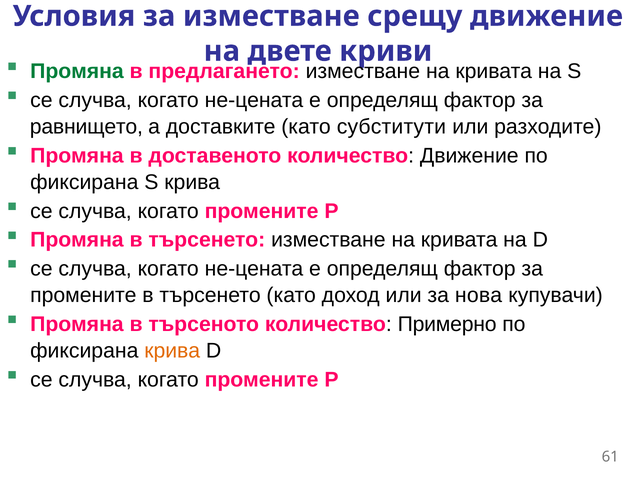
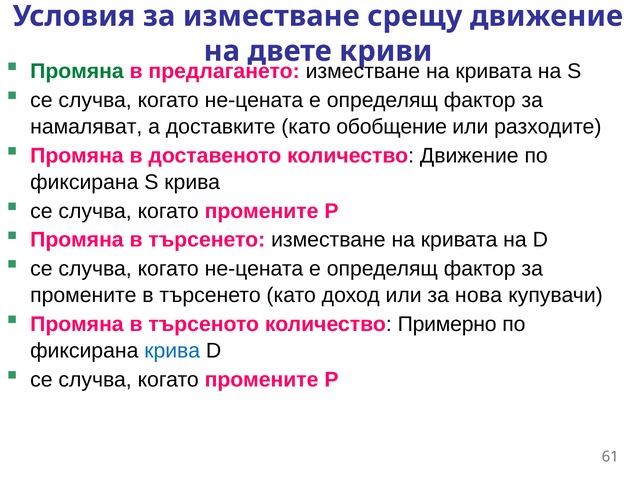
равнището: равнището -> намаляват (86, 127)
субститути: субститути -> обобщение (392, 127)
крива colour: orange -> blue (172, 351)
